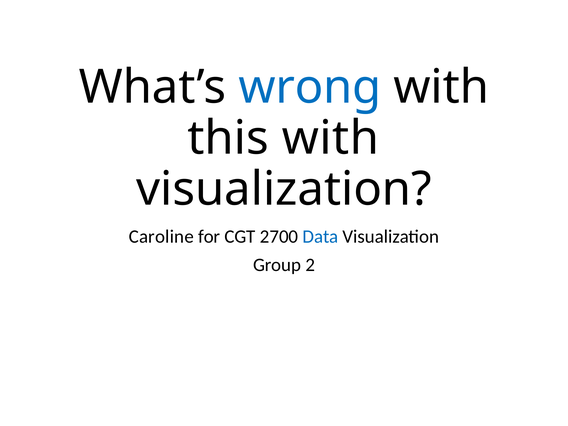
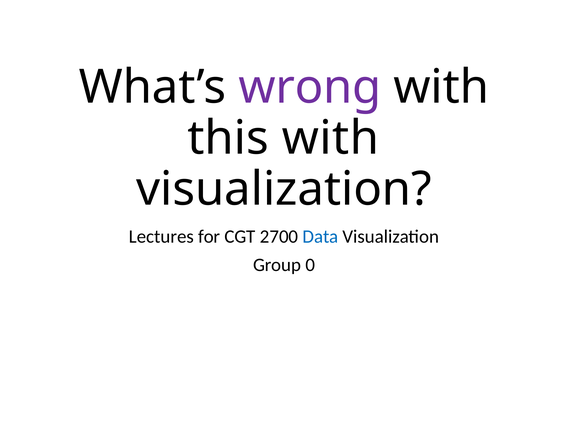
wrong colour: blue -> purple (310, 87)
Caroline: Caroline -> Lectures (161, 237)
2: 2 -> 0 (310, 265)
